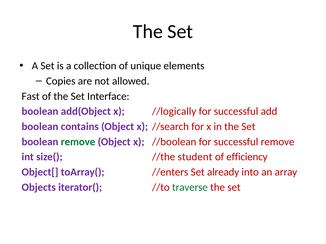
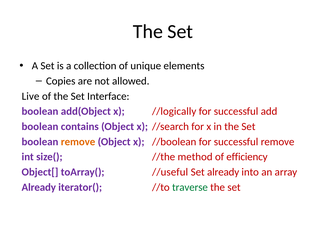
Fast: Fast -> Live (31, 96)
remove colour: green -> orange (78, 142)
student: student -> method (195, 157)
//enters: //enters -> //useful (170, 172)
Objects: Objects -> Already (39, 188)
